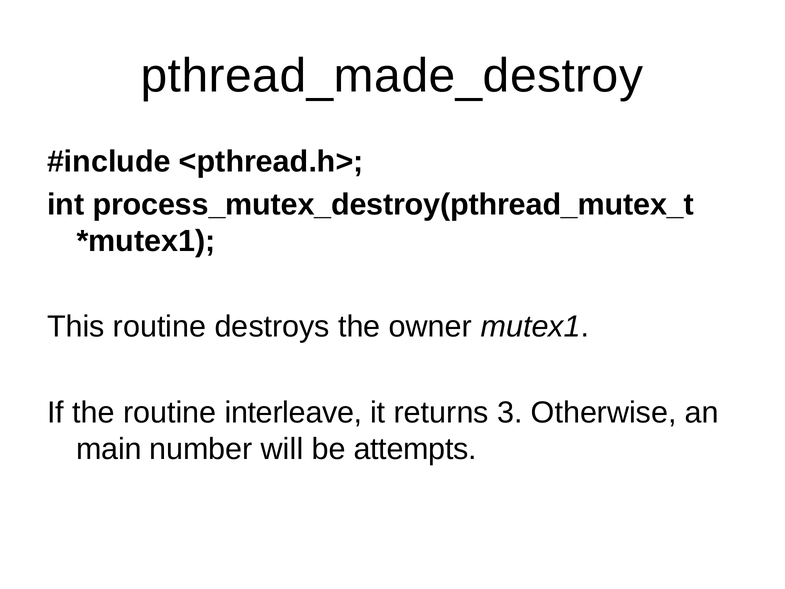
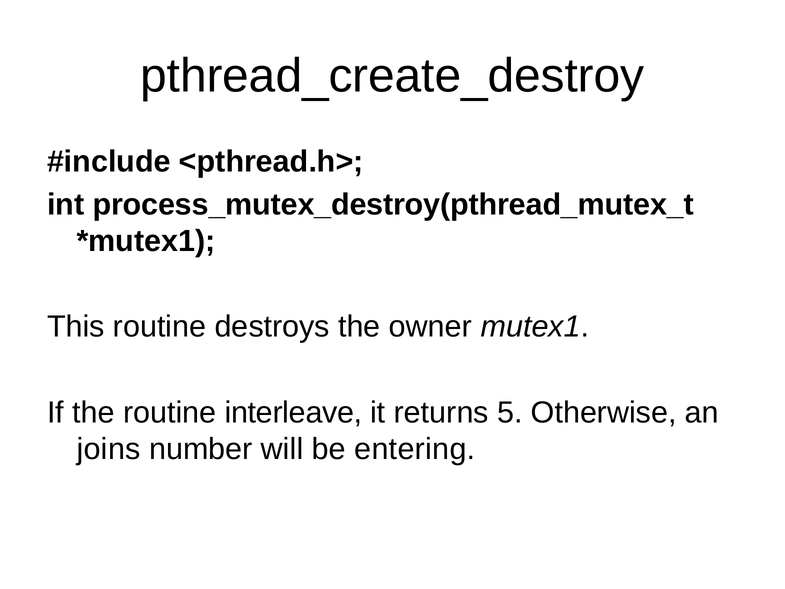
pthread_made_destroy: pthread_made_destroy -> pthread_create_destroy (392, 76)
3: 3 -> 5 (510, 412)
main: main -> joins (109, 449)
attempts: attempts -> entering (415, 449)
